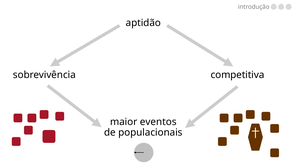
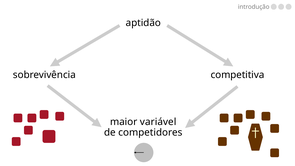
eventos: eventos -> variável (158, 122)
populacionais: populacionais -> competidores (150, 132)
